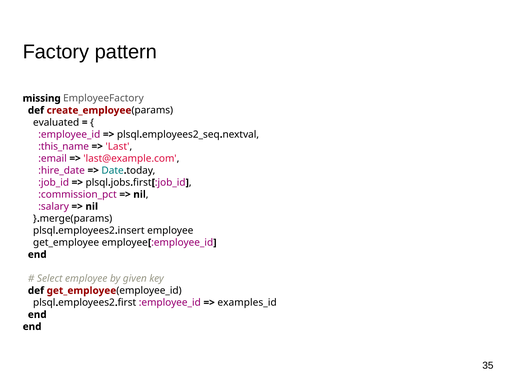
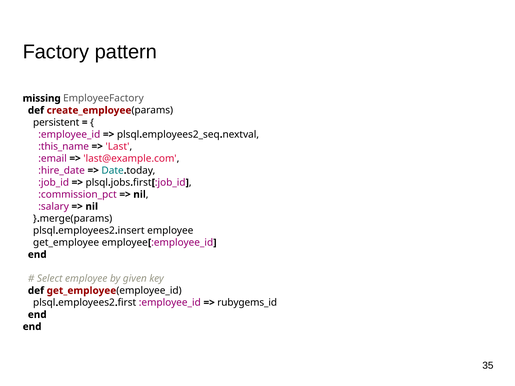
evaluated: evaluated -> persistent (56, 122)
examples_id: examples_id -> rubygems_id (247, 303)
